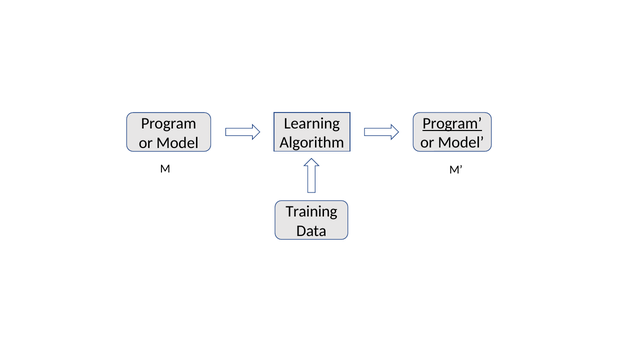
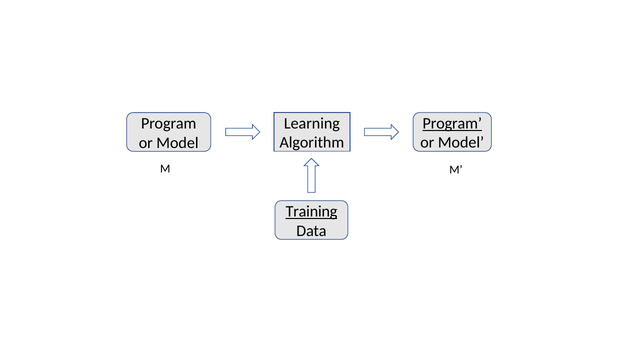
Training underline: none -> present (311, 211)
